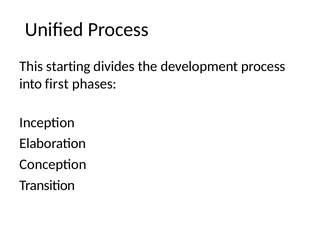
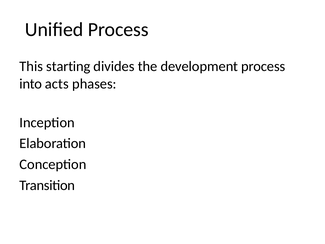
first: first -> acts (57, 84)
